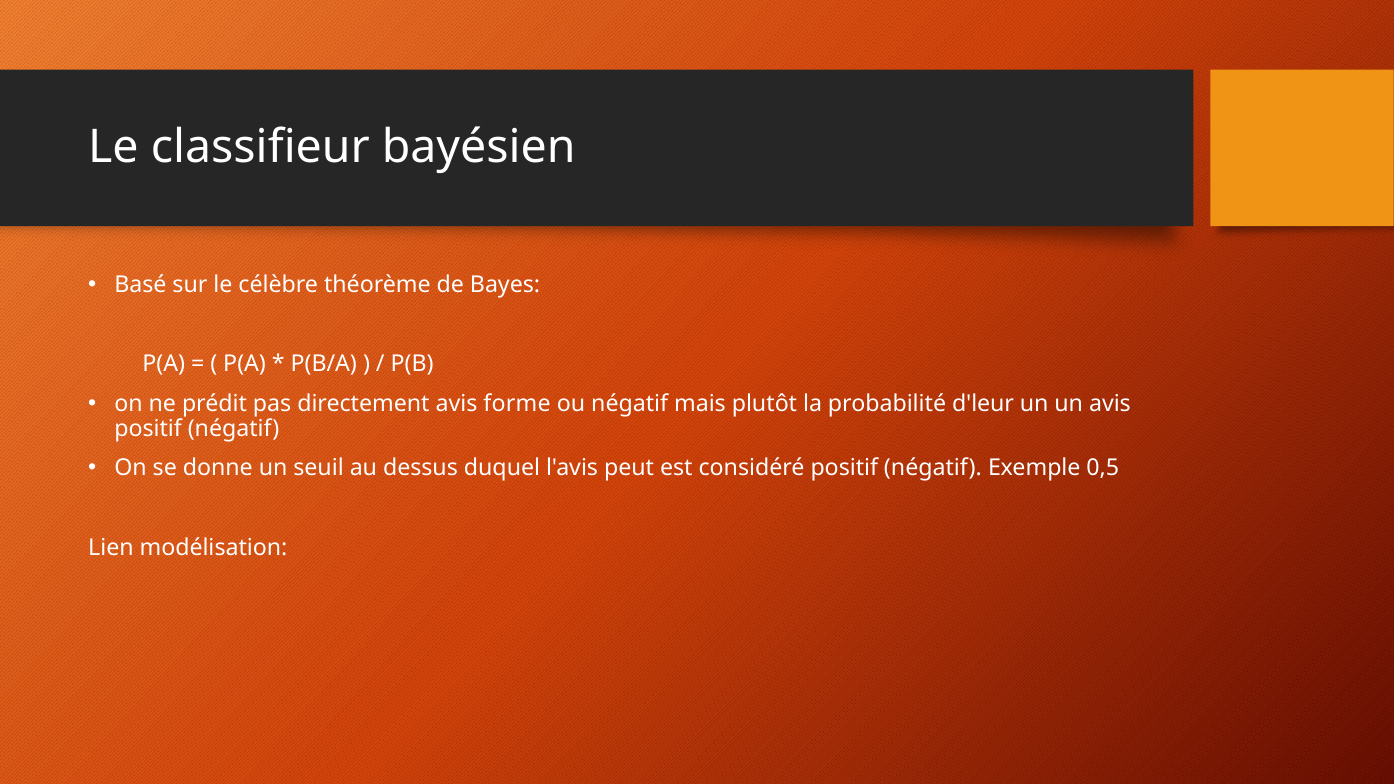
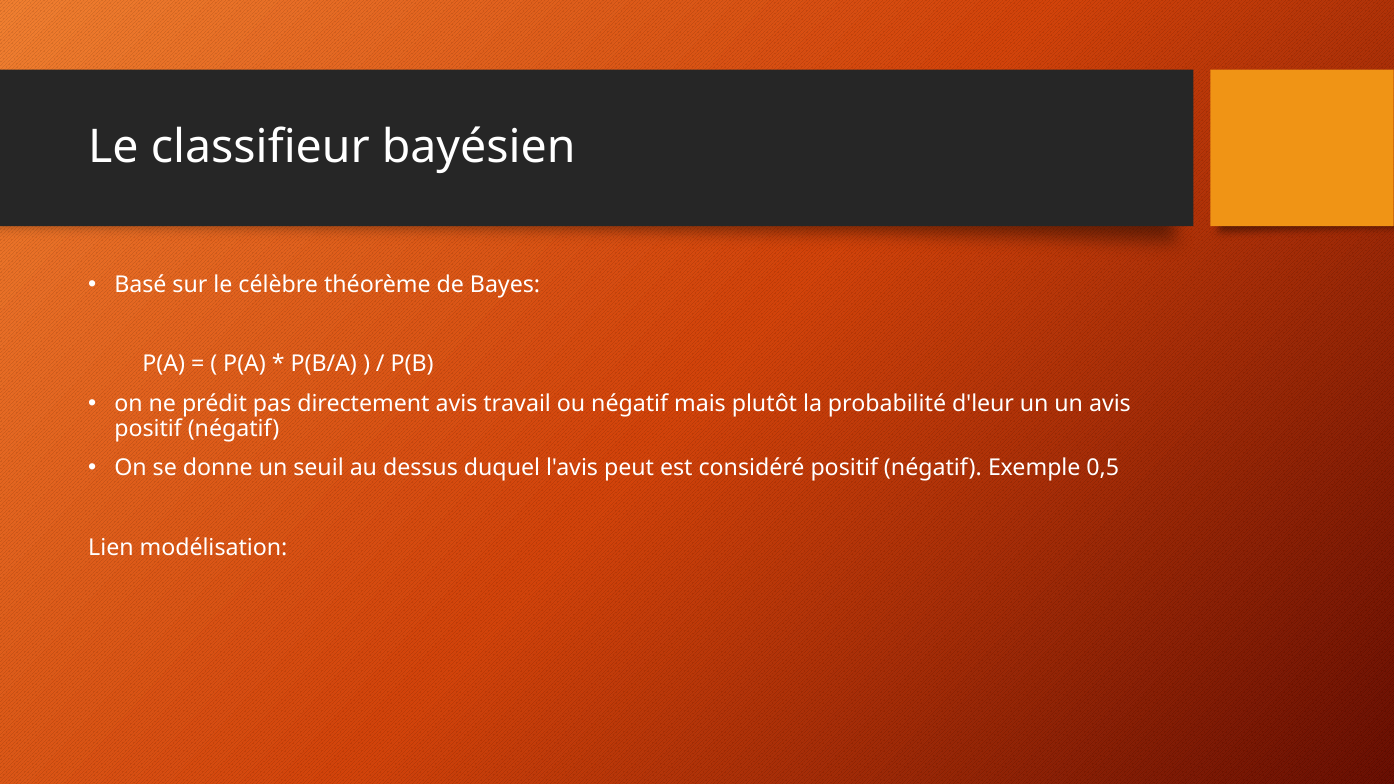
forme: forme -> travail (517, 404)
